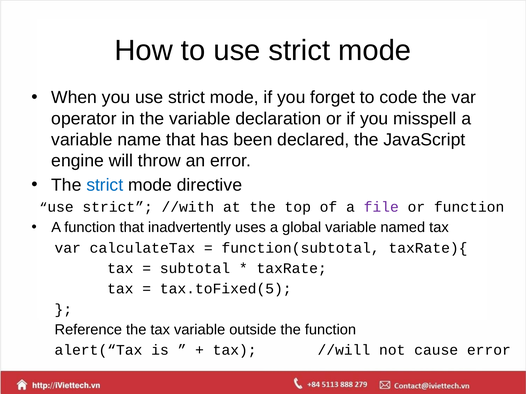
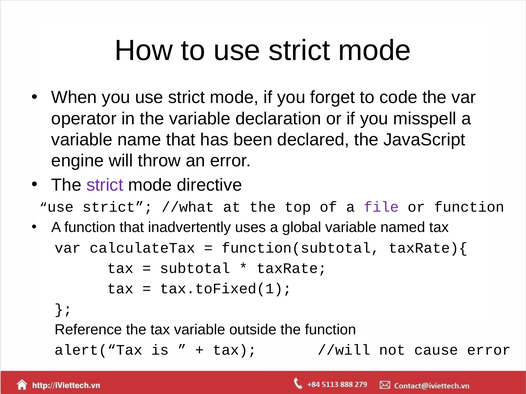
strict colour: blue -> purple (105, 185)
//with: //with -> //what (188, 207)
tax.toFixed(5: tax.toFixed(5 -> tax.toFixed(1 (226, 289)
